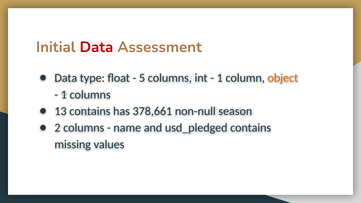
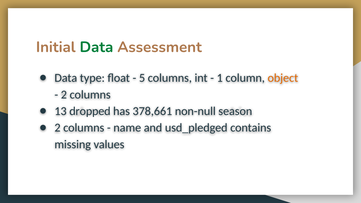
Data colour: red -> green (96, 47)
1: 1 -> 2 (64, 95)
13 contains: contains -> dropped (90, 111)
